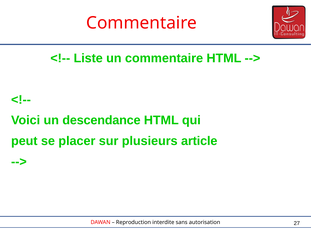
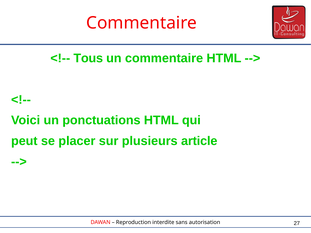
Liste: Liste -> Tous (88, 58)
descendance: descendance -> ponctuations (101, 120)
